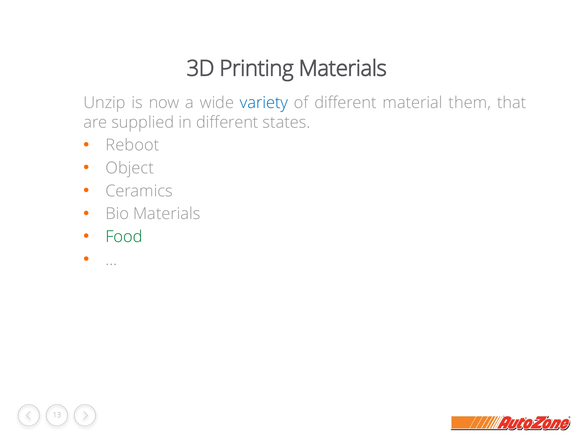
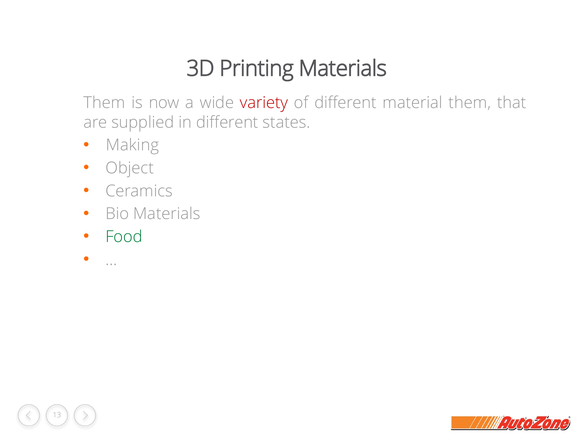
Unzip: Unzip -> Them (104, 103)
variety colour: blue -> red (264, 103)
Reboot: Reboot -> Making (132, 145)
